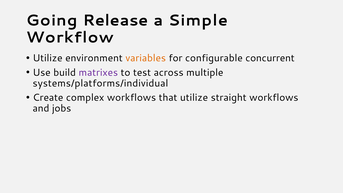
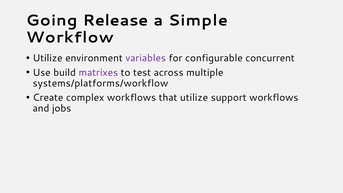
variables colour: orange -> purple (146, 58)
systems/platforms/individual: systems/platforms/individual -> systems/platforms/workflow (100, 83)
straight: straight -> support (229, 98)
